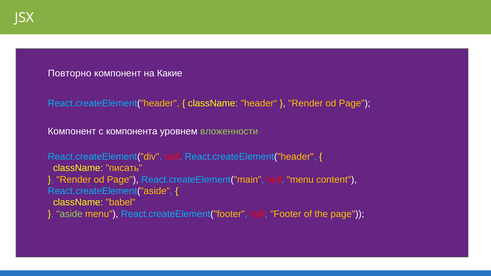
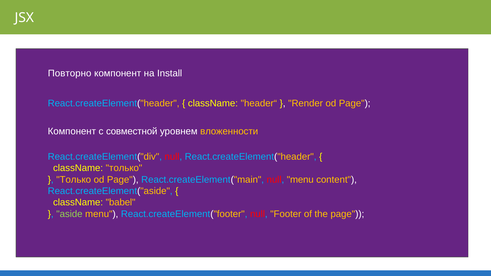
Какие: Какие -> Install (170, 73)
компонента: компонента -> совместной (132, 132)
вложенности colour: light green -> yellow (229, 132)
className писать: писать -> только (124, 168)
Render: Render -> Только (74, 180)
